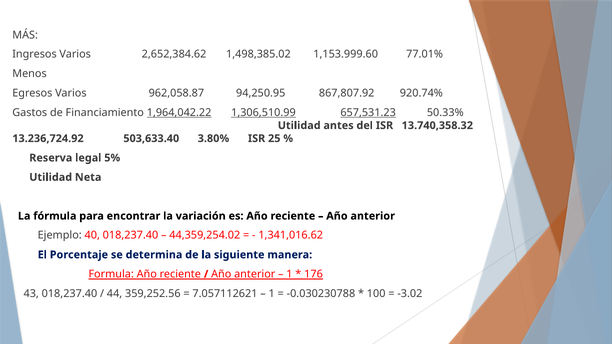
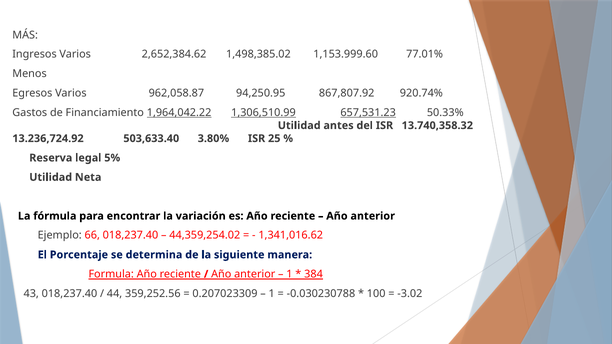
40: 40 -> 66 (92, 236)
176: 176 -> 384 (314, 274)
7.057112621: 7.057112621 -> 0.207023309 (225, 294)
